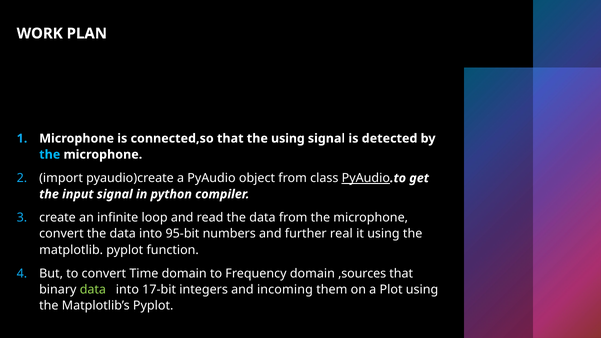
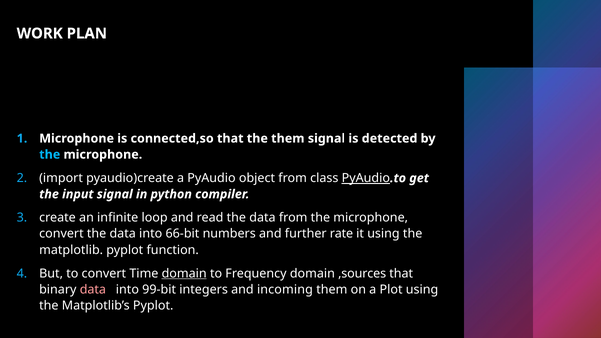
the using: using -> them (288, 138)
95-bit: 95-bit -> 66-bit (182, 234)
real: real -> rate (341, 234)
domain underline: none -> present (184, 274)
data colour: light green -> pink (93, 290)
17-bit: 17-bit -> 99-bit (159, 290)
